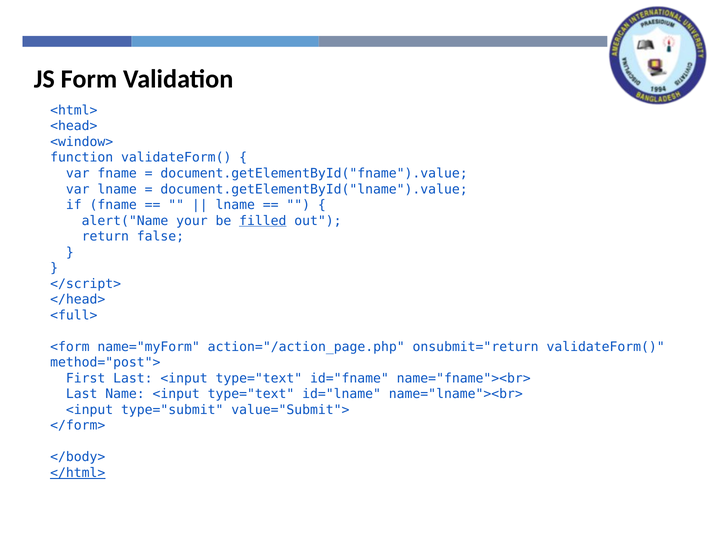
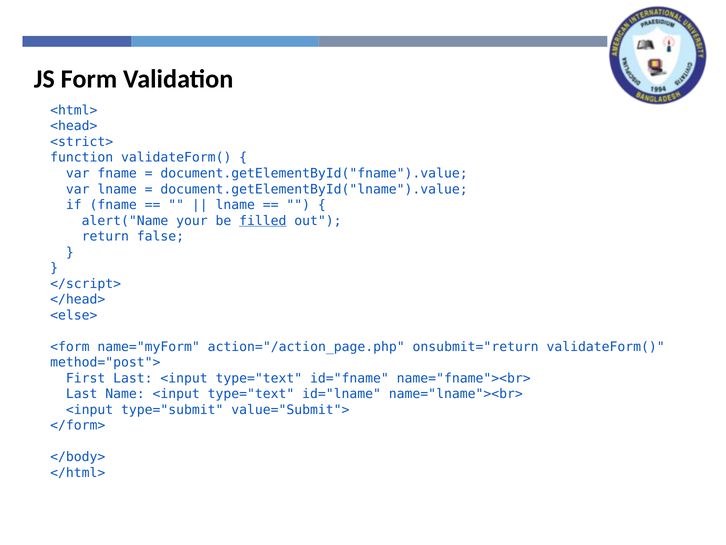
<window>: <window> -> <strict> (82, 142)
<full>: <full> -> <else> (74, 315)
</html> underline: present -> none (78, 472)
